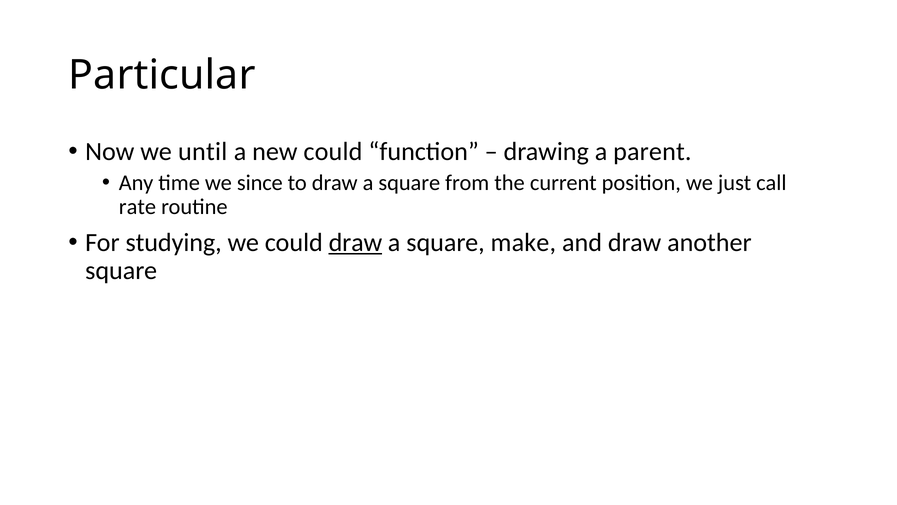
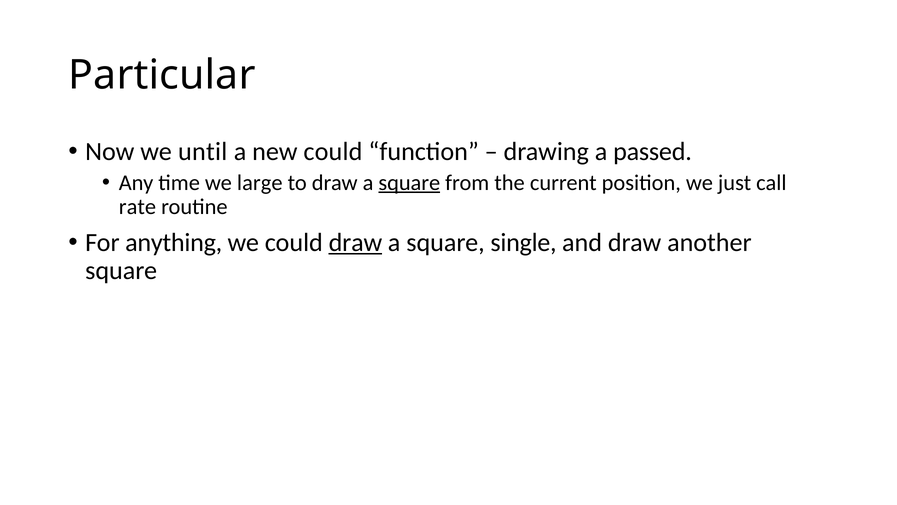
parent: parent -> passed (653, 152)
since: since -> large (260, 183)
square underline: none -> present (409, 183)
studying: studying -> anything (174, 242)
make: make -> single (524, 242)
